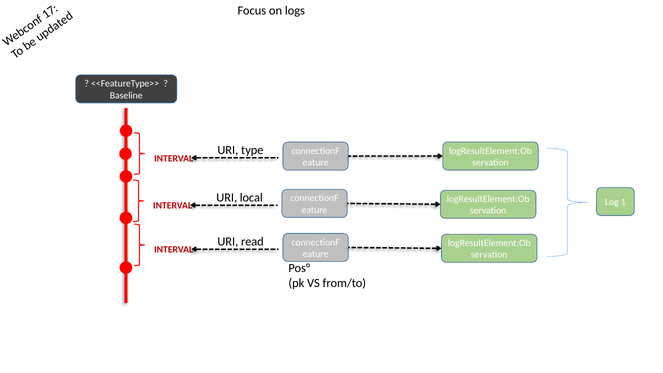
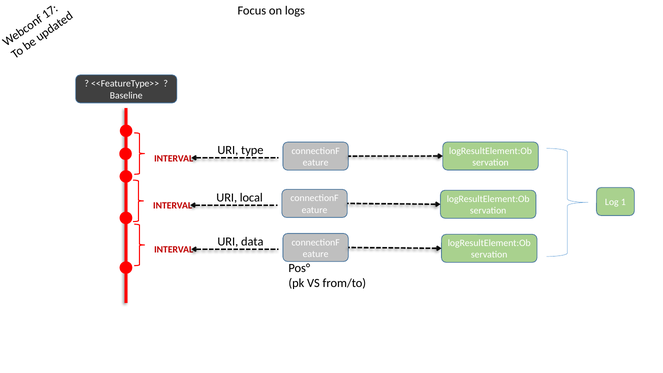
read: read -> data (252, 241)
